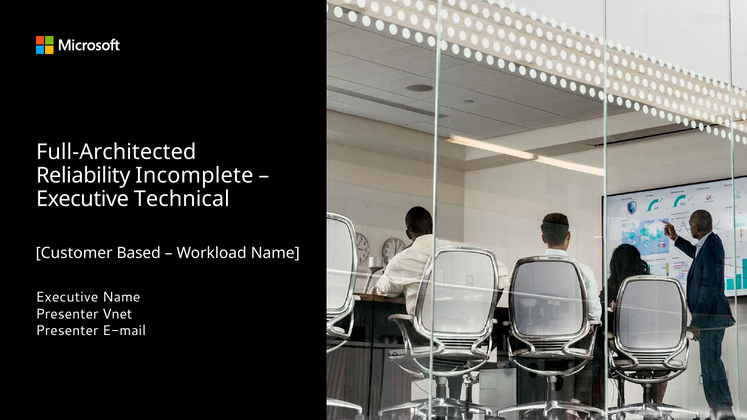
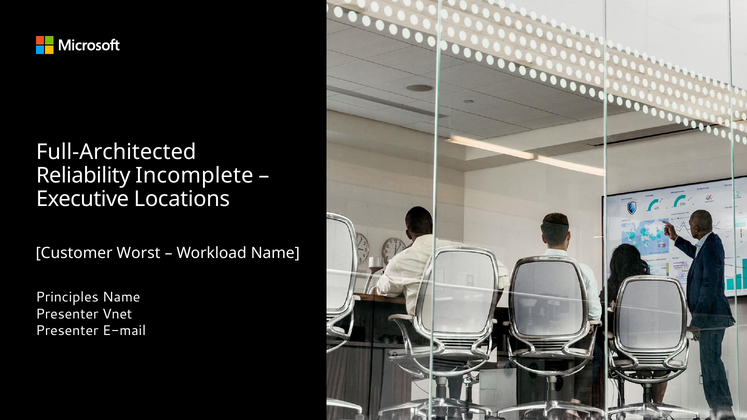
Technical: Technical -> Locations (182, 199)
Based: Based -> Worst (139, 253)
Executive: Executive -> Principles (67, 297)
